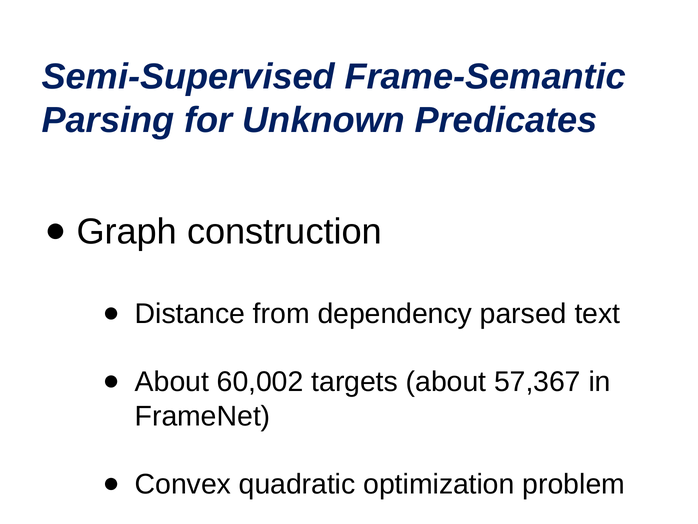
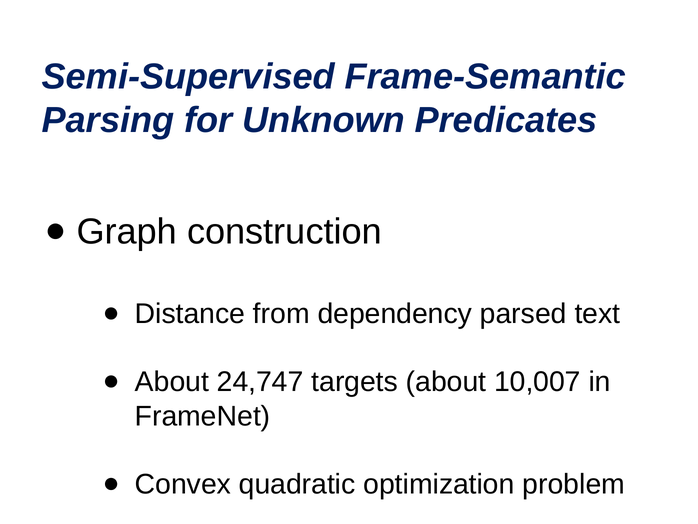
60,002: 60,002 -> 24,747 (260, 382)
57,367: 57,367 -> 10,007 (537, 382)
